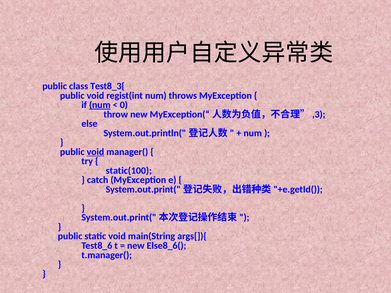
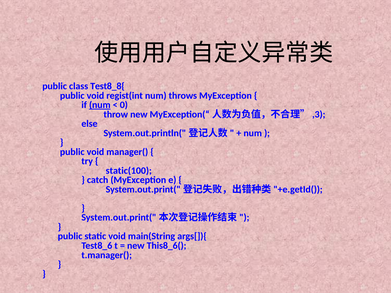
Test8_3{: Test8_3{ -> Test8_8{ (108, 86)
void underline: present -> none (95, 152)
Else8_6(: Else8_6( -> This8_6( (167, 246)
